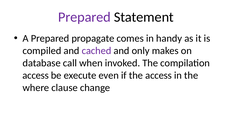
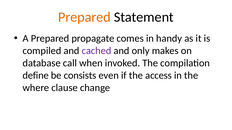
Prepared colour: purple -> orange (84, 17)
access: access -> define (36, 76)
execute: execute -> consists (80, 76)
